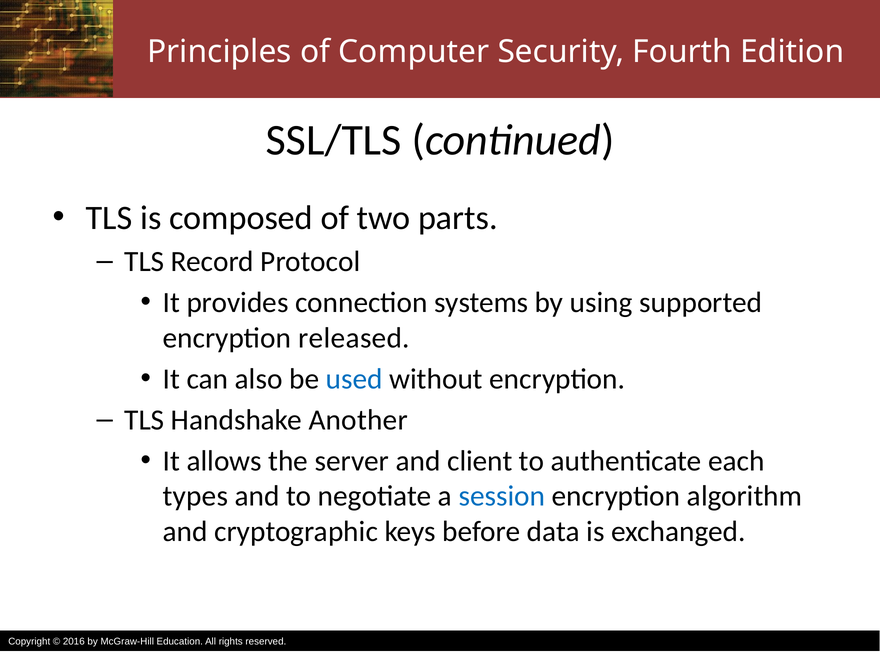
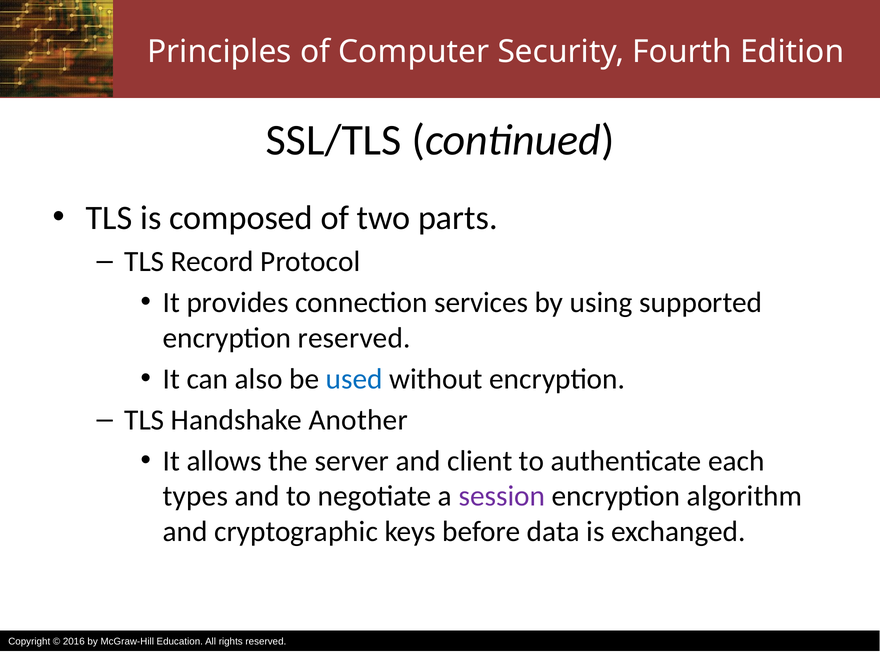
systems: systems -> services (481, 303)
encryption released: released -> reserved (354, 338)
session colour: blue -> purple (502, 496)
